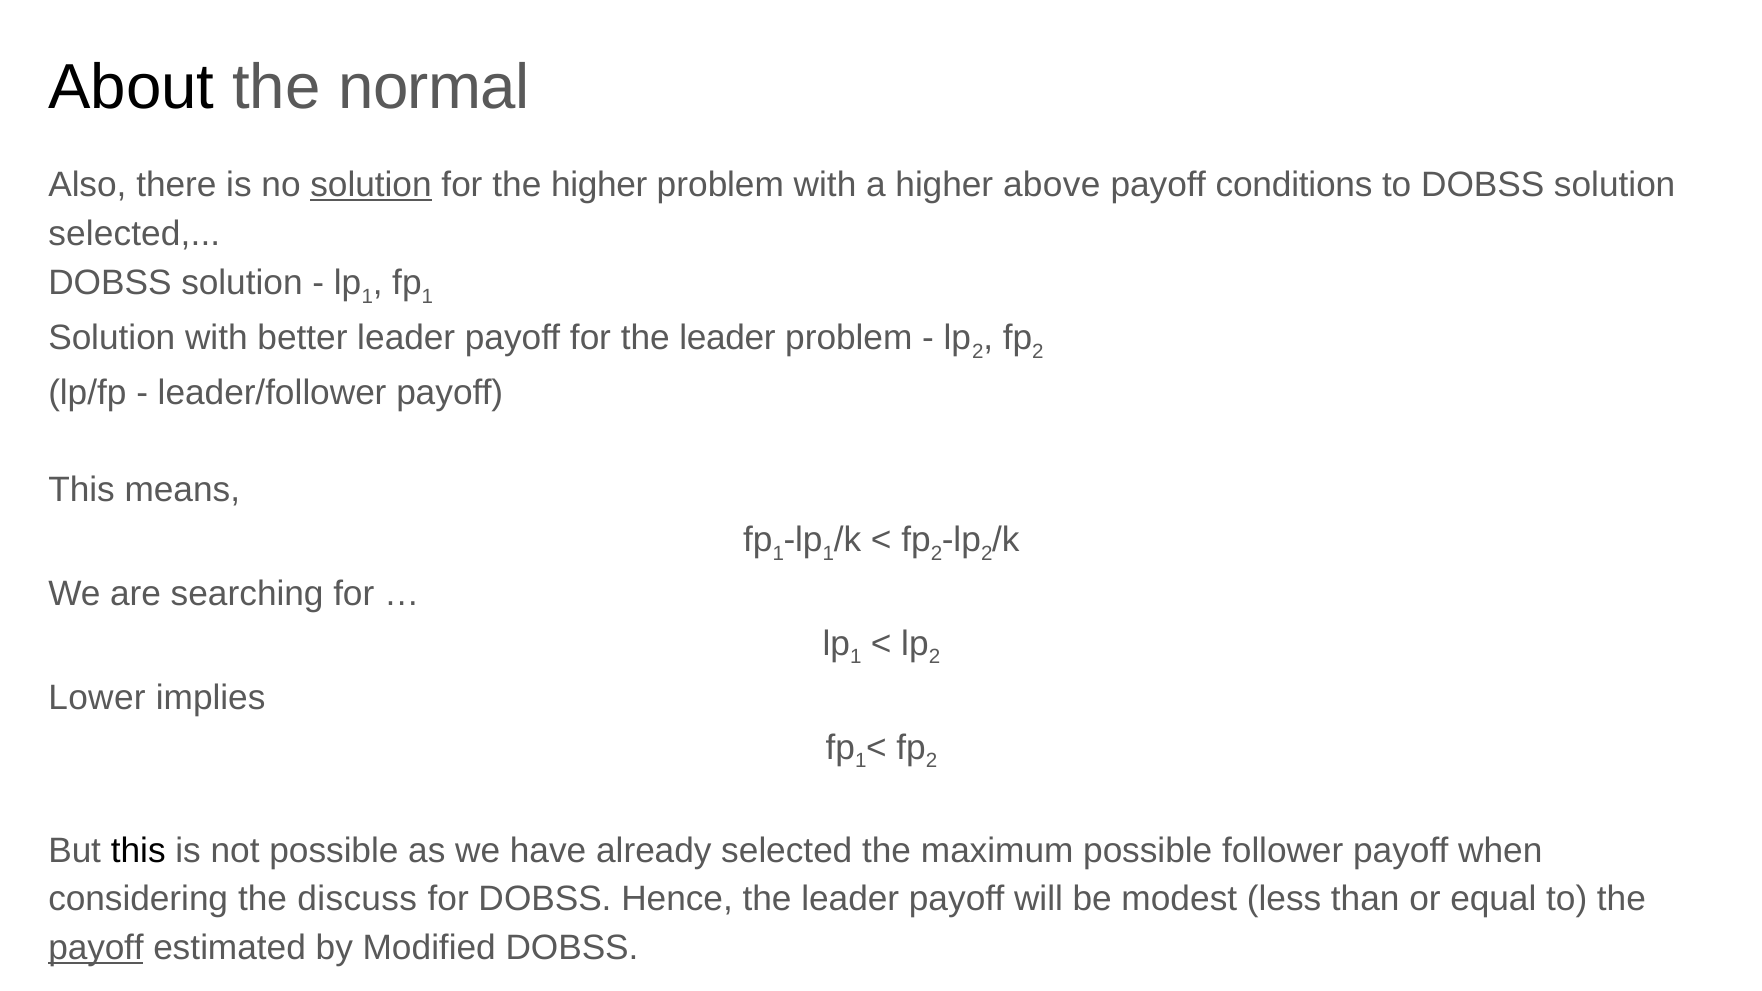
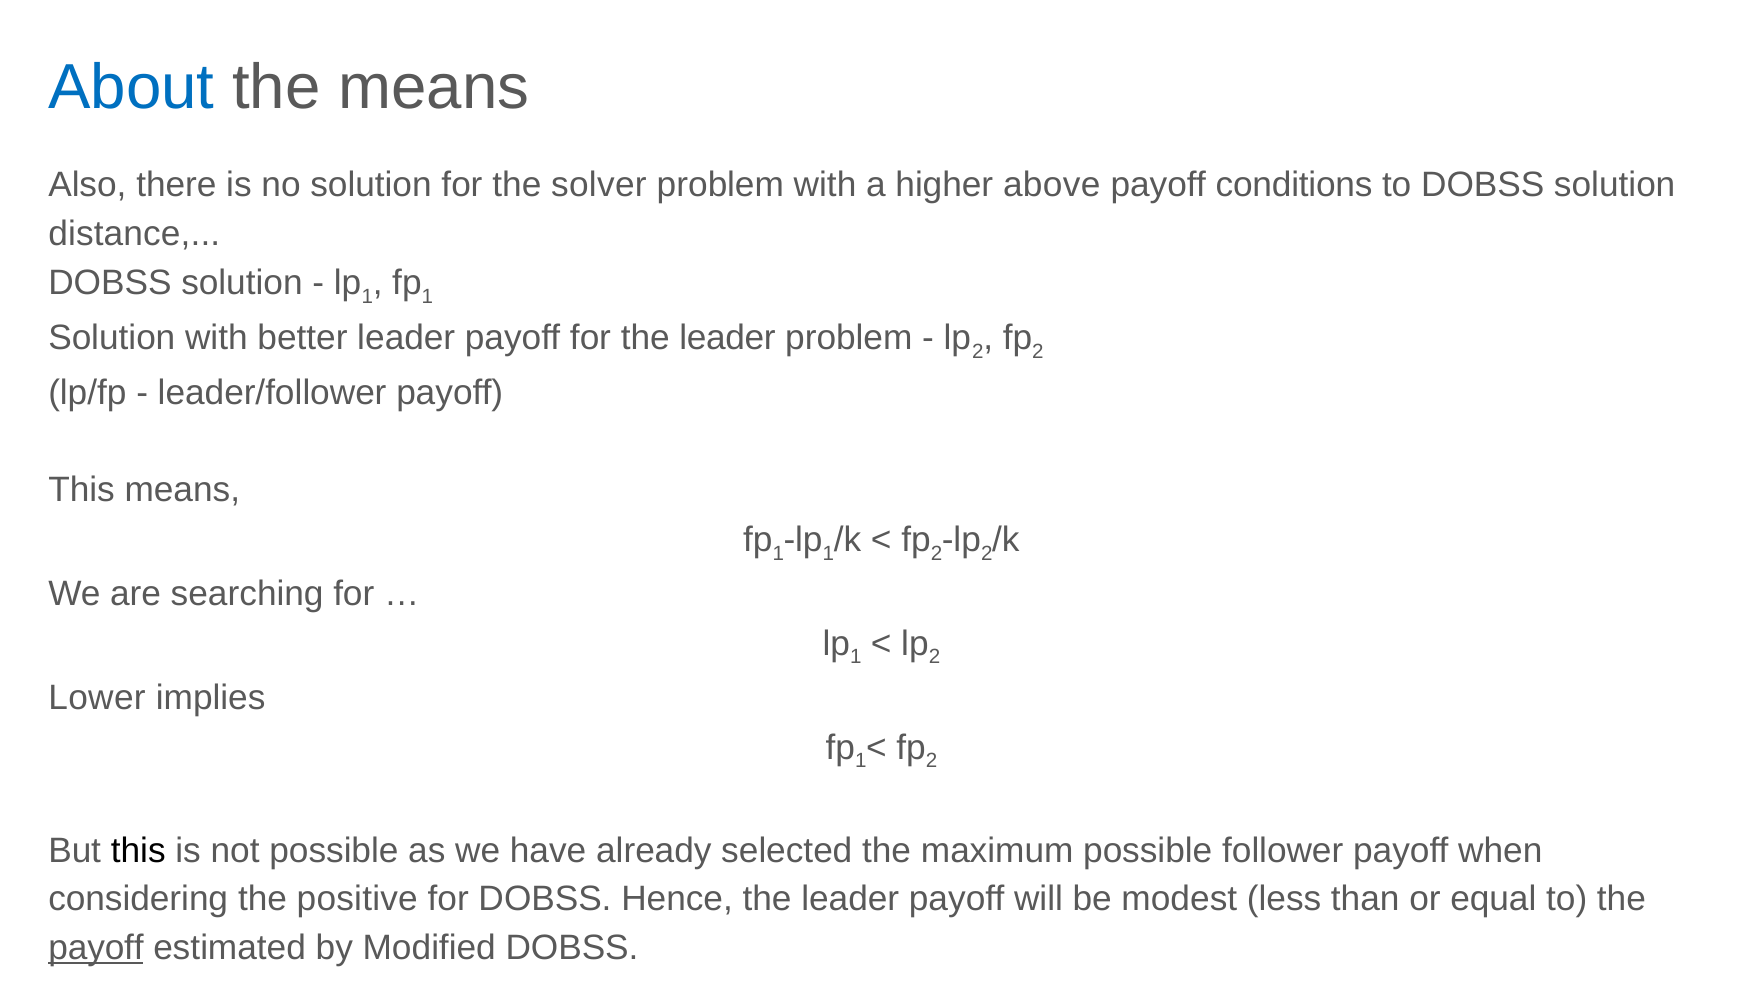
About colour: black -> blue (131, 87)
the normal: normal -> means (434, 87)
solution underline: present -> none (371, 185)
the higher: higher -> solver (599, 185)
selected: selected -> distance (134, 234)
discuss: discuss -> positive (357, 899)
